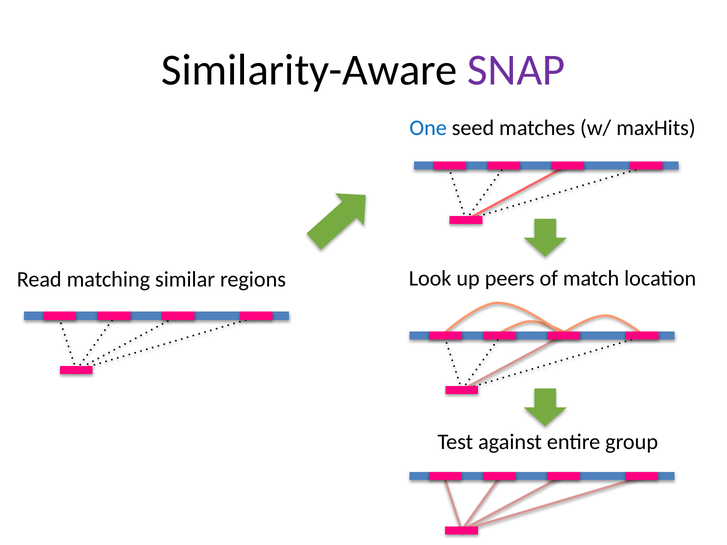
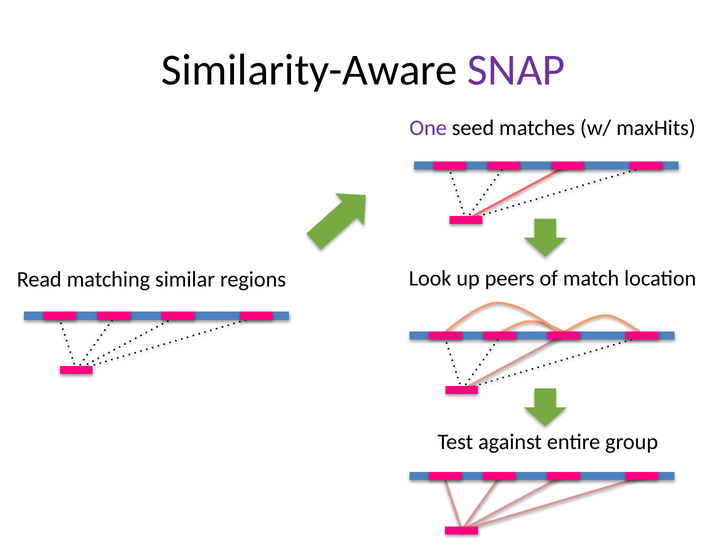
One colour: blue -> purple (428, 128)
